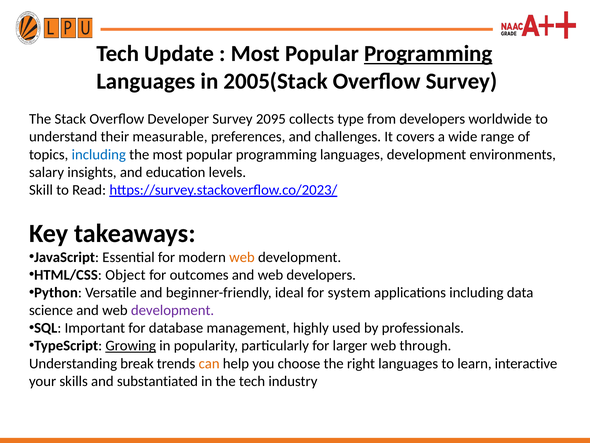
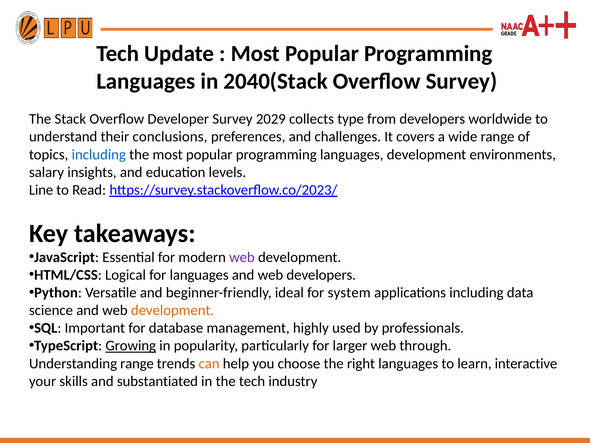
Programming underline: present -> none (428, 54)
2005(Stack: 2005(Stack -> 2040(Stack (276, 81)
2095: 2095 -> 2029 (271, 119)
measurable: measurable -> conclusions (170, 137)
Skill: Skill -> Line (41, 190)
web colour: orange -> purple (242, 257)
Object: Object -> Logical (126, 275)
for outcomes: outcomes -> languages (199, 275)
development colour: purple -> orange (173, 310)
Understanding break: break -> range (137, 363)
